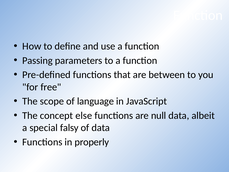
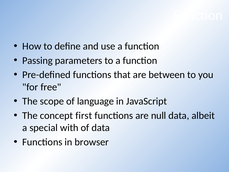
else: else -> first (84, 115)
falsy: falsy -> with (69, 128)
properly: properly -> browser (92, 142)
